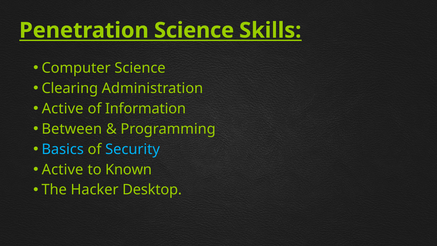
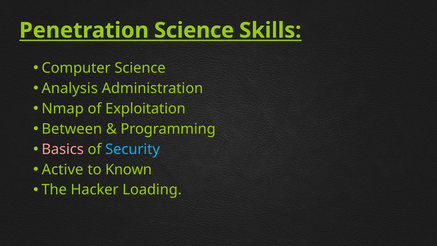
Clearing: Clearing -> Analysis (70, 88)
Active: Active -> Nmap (63, 109)
Information: Information -> Exploitation (145, 109)
Basics colour: light blue -> pink (63, 149)
Desktop: Desktop -> Loading (152, 190)
